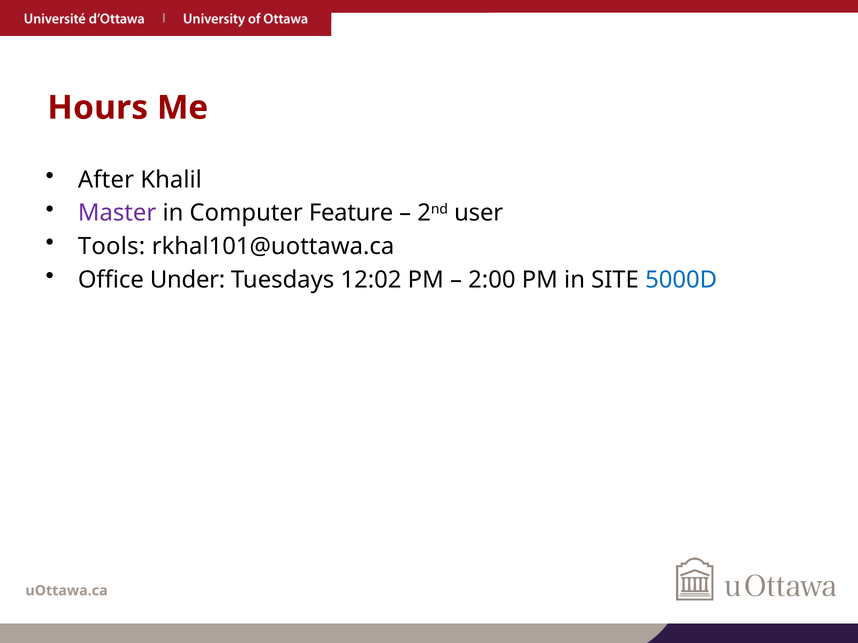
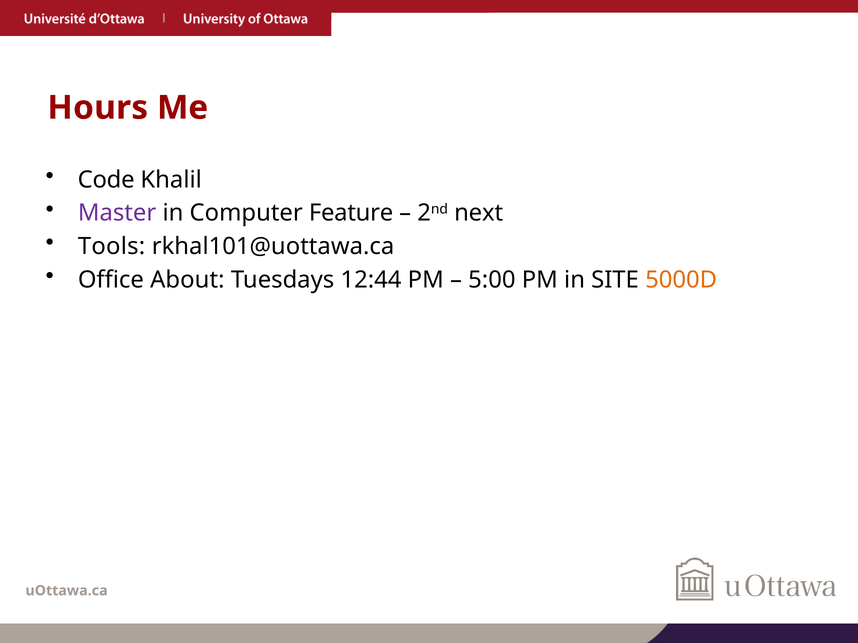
After: After -> Code (106, 180)
user: user -> next (479, 213)
Under: Under -> About (187, 280)
12:02: 12:02 -> 12:44 (371, 280)
2:00: 2:00 -> 5:00 (492, 280)
5000D colour: blue -> orange (681, 280)
